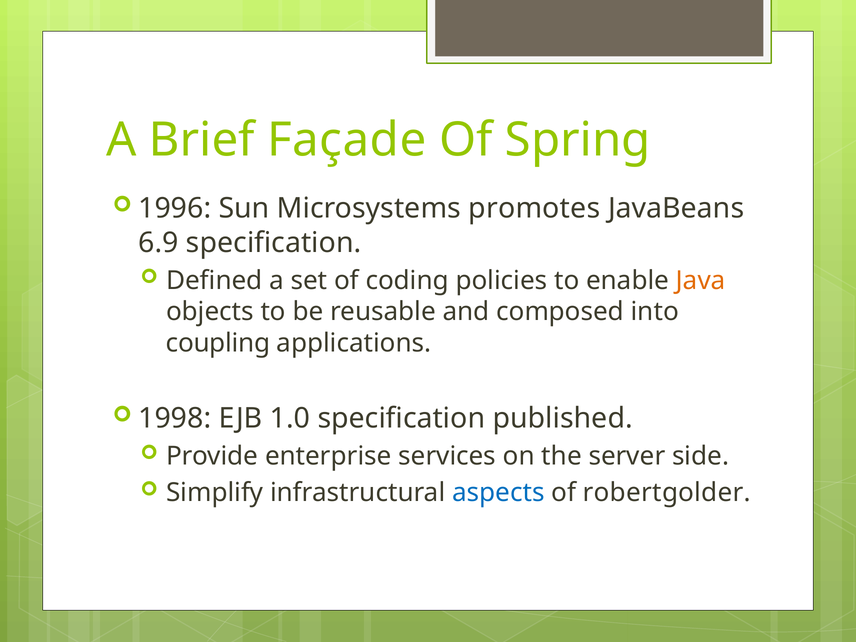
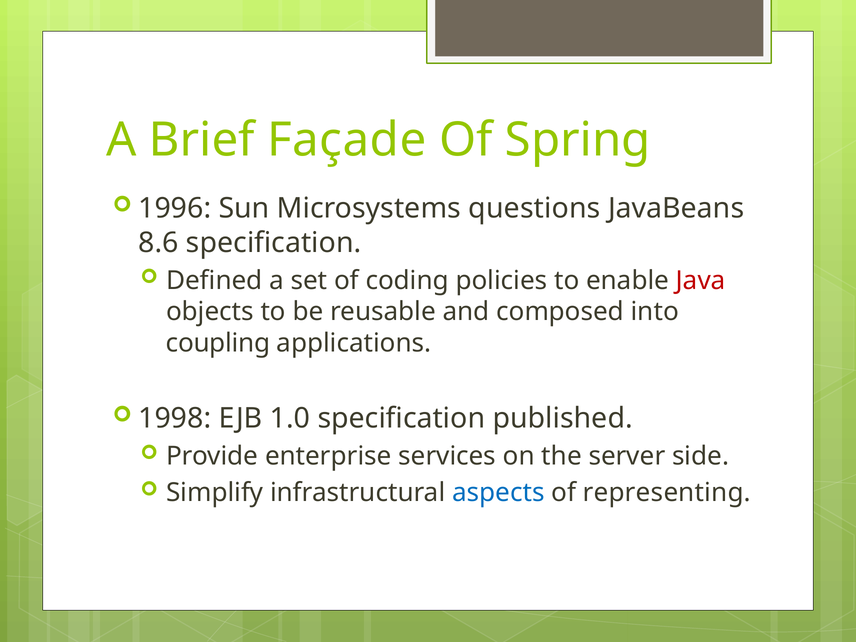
promotes: promotes -> questions (534, 208)
6.9: 6.9 -> 8.6 (159, 243)
Java colour: orange -> red (701, 281)
robertgolder: robertgolder -> representing (667, 493)
